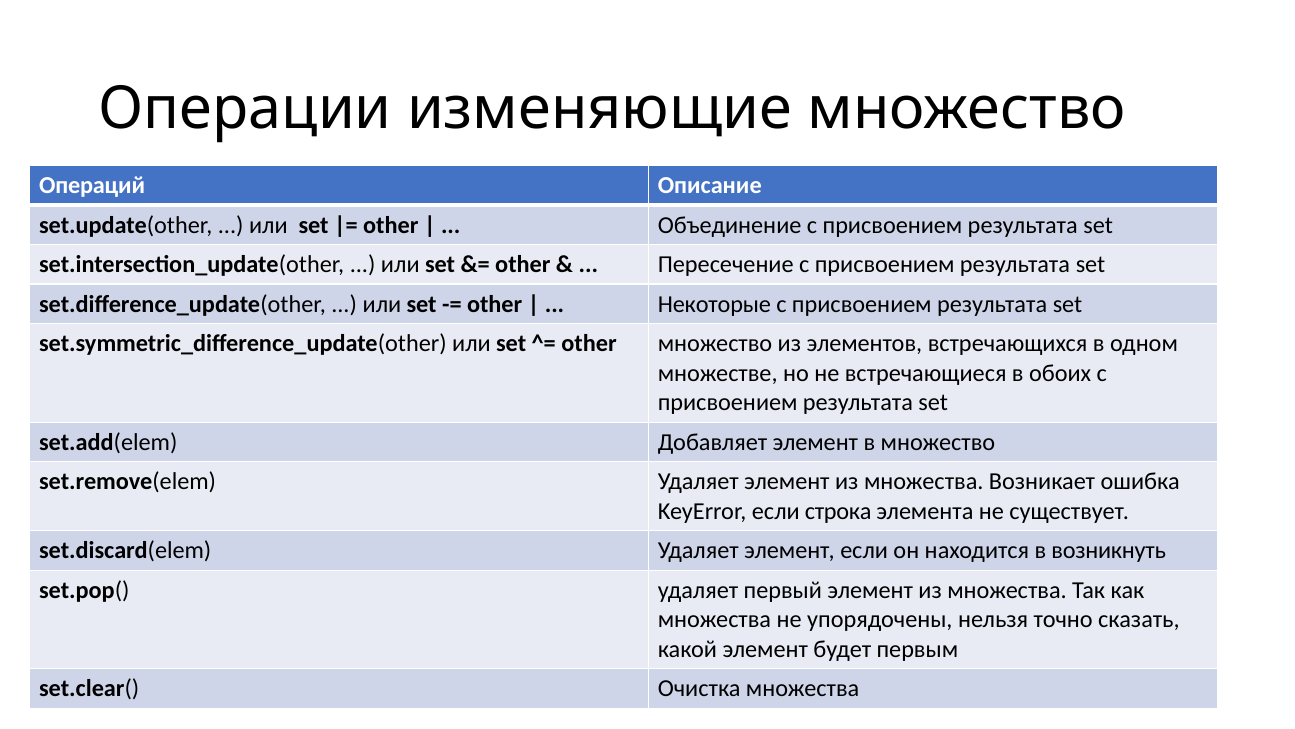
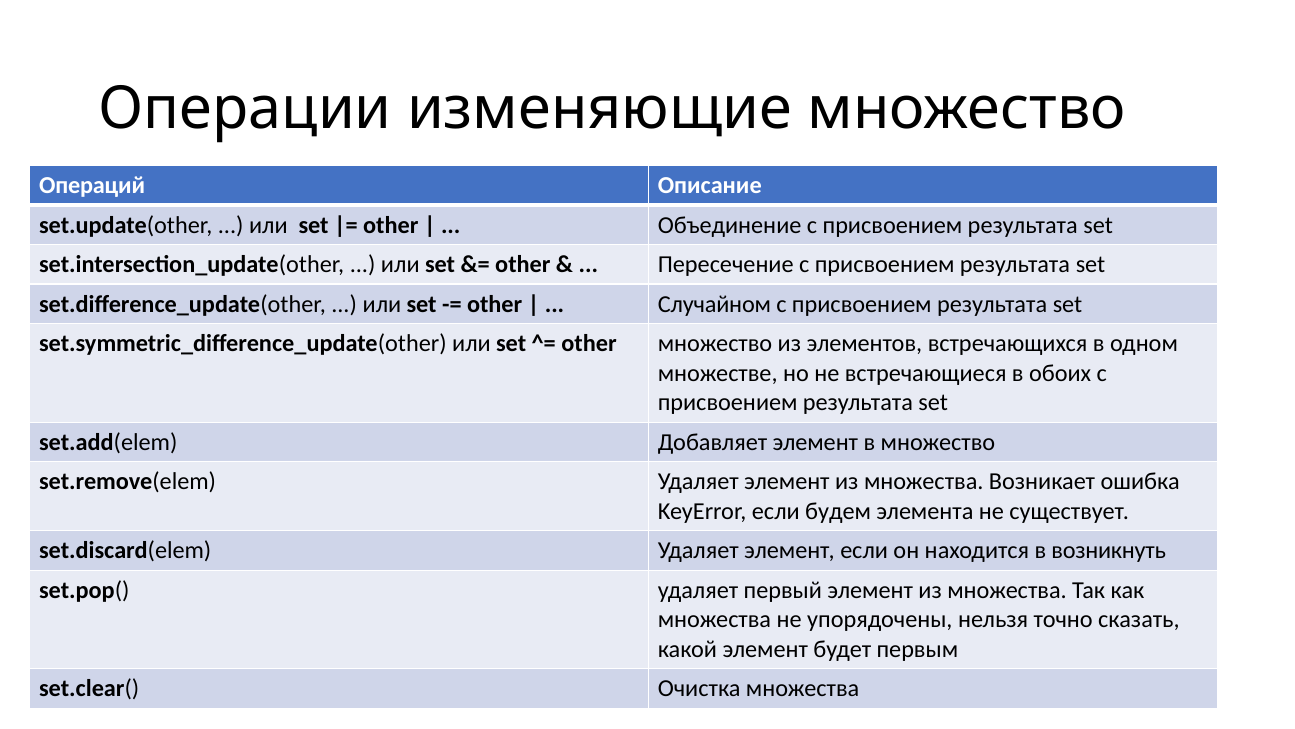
Некоторые: Некоторые -> Случайном (714, 304)
строка: строка -> будем (838, 511)
